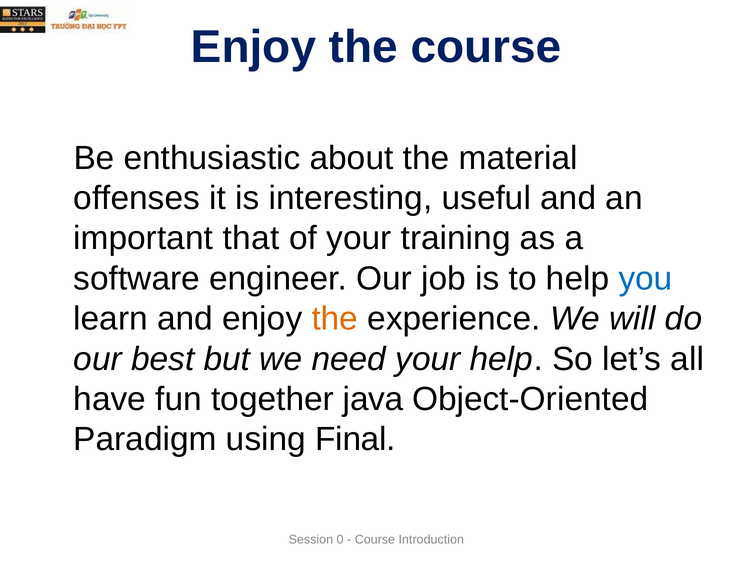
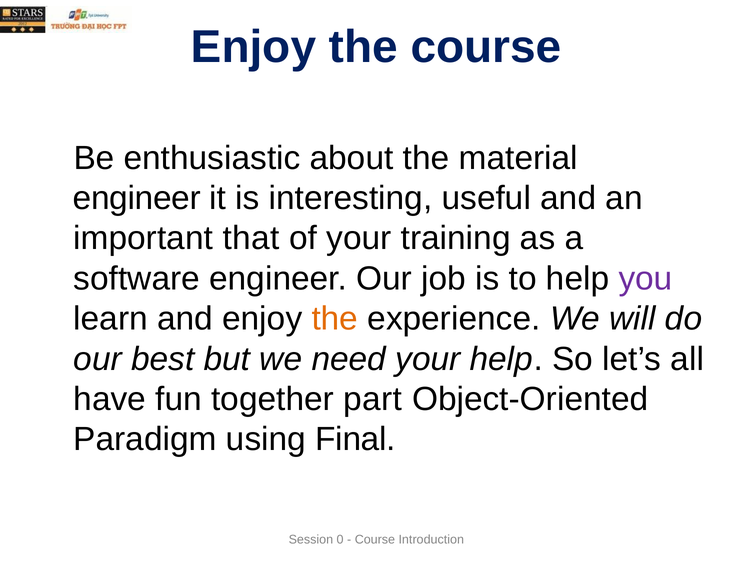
offenses: offenses -> engineer (137, 198)
you colour: blue -> purple (646, 278)
java: java -> part (373, 399)
